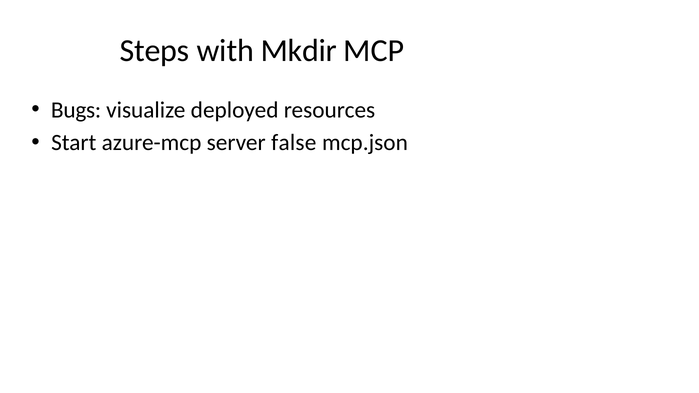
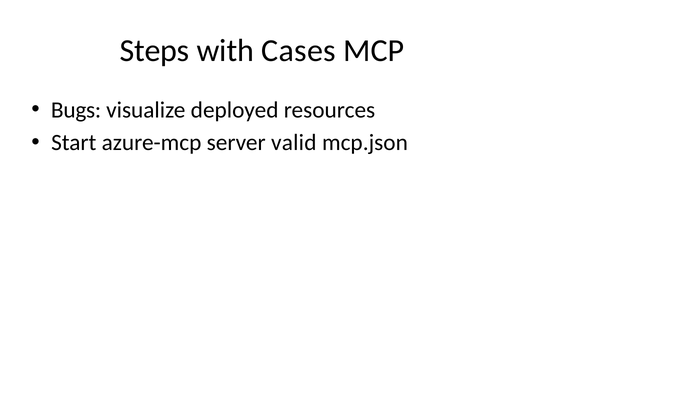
Mkdir: Mkdir -> Cases (299, 51)
false: false -> valid (294, 143)
